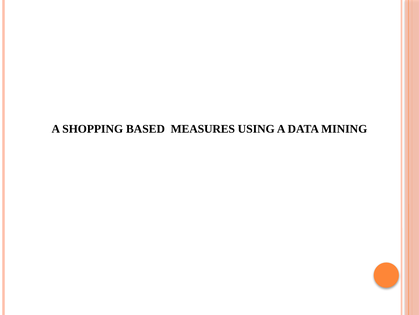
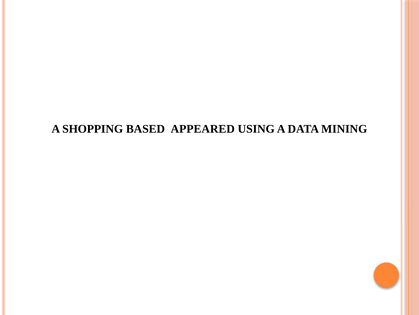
MEASURES: MEASURES -> APPEARED (203, 129)
